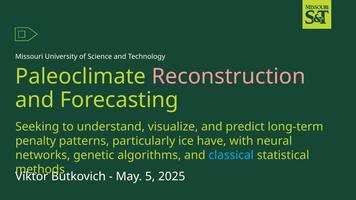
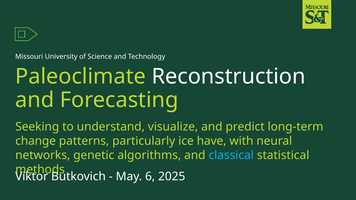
Reconstruction colour: pink -> white (229, 77)
penalty: penalty -> change (36, 141)
5: 5 -> 6 (150, 177)
